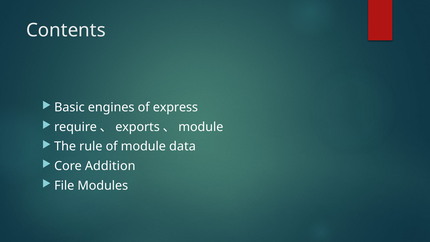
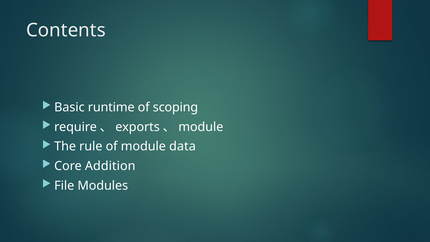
engines: engines -> runtime (111, 107)
express: express -> scoping (175, 107)
